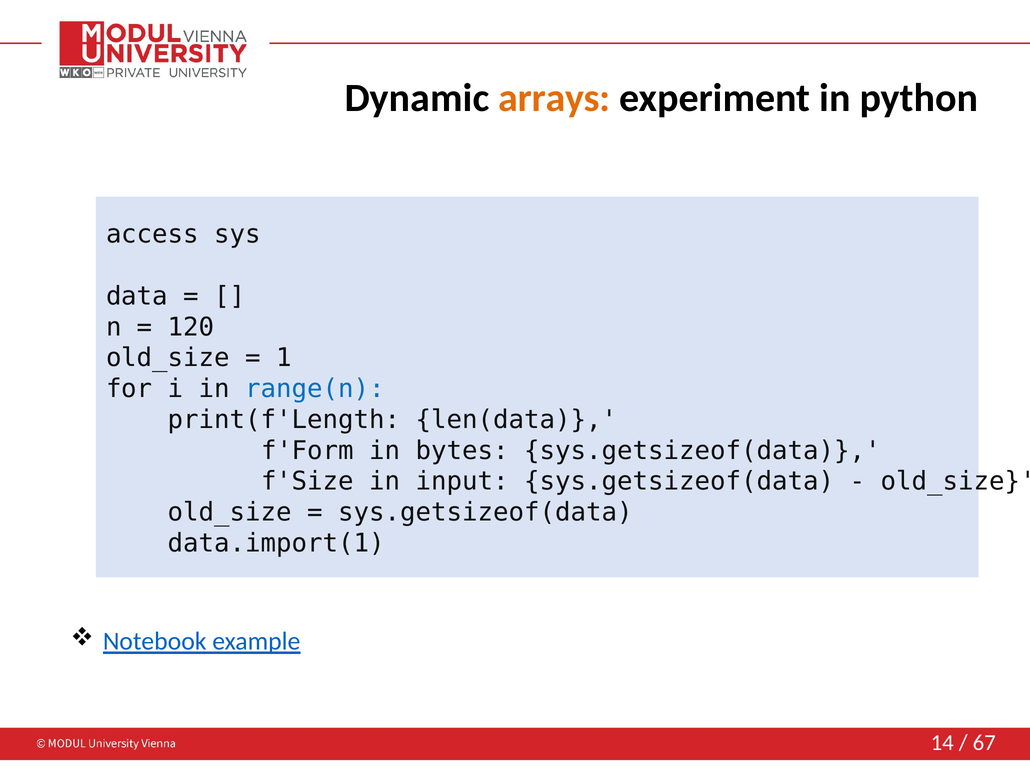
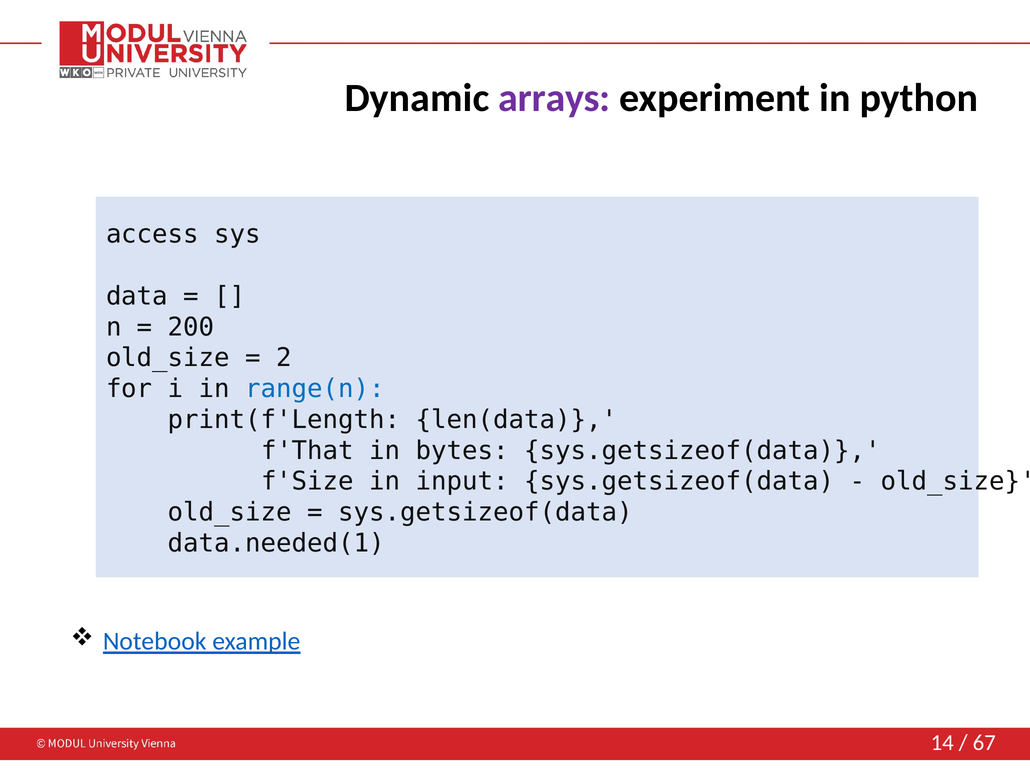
arrays colour: orange -> purple (554, 98)
120: 120 -> 200 (191, 327)
1: 1 -> 2 (284, 358)
f'Form: f'Form -> f'That (307, 451)
data.import(1: data.import(1 -> data.needed(1 (276, 544)
